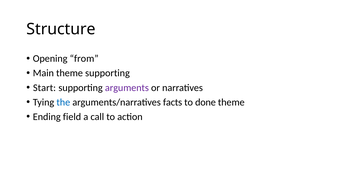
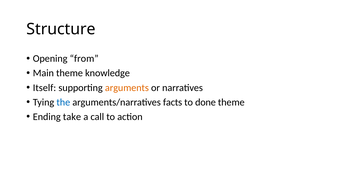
theme supporting: supporting -> knowledge (108, 73)
Start: Start -> Itself (44, 88)
arguments colour: purple -> orange (127, 88)
field: field -> take (72, 117)
